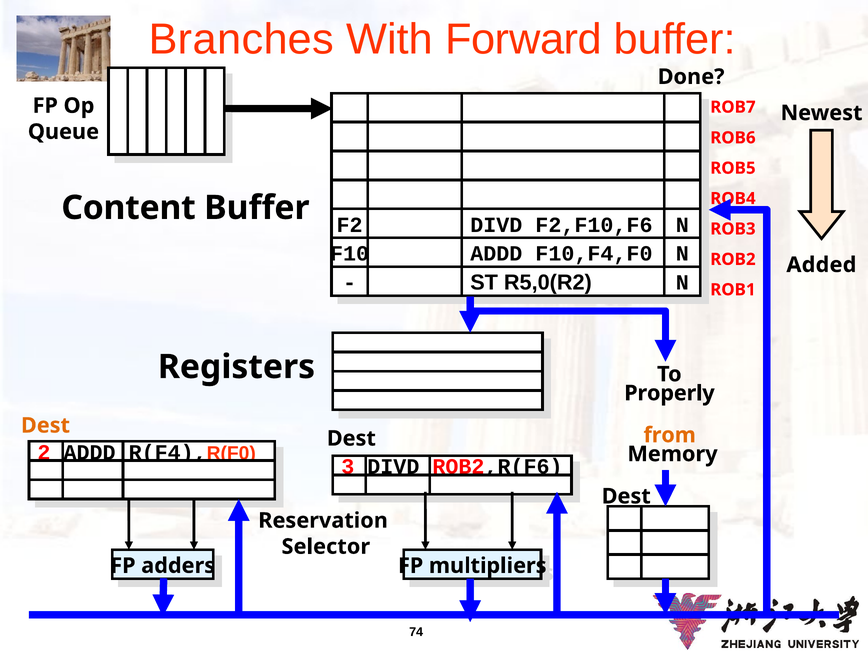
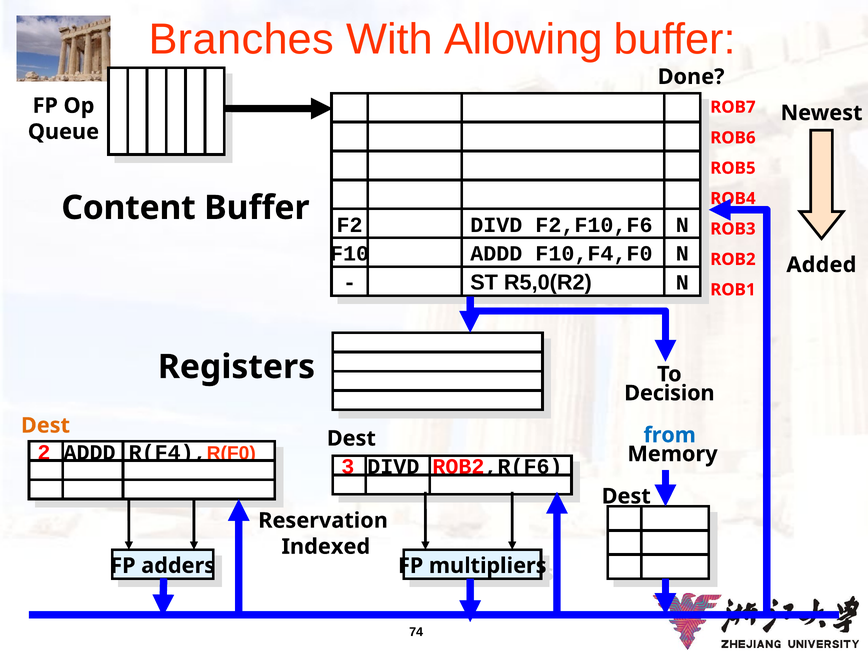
Forward: Forward -> Allowing (524, 39)
Properly: Properly -> Decision (669, 393)
from colour: orange -> blue (670, 435)
Selector: Selector -> Indexed (326, 547)
